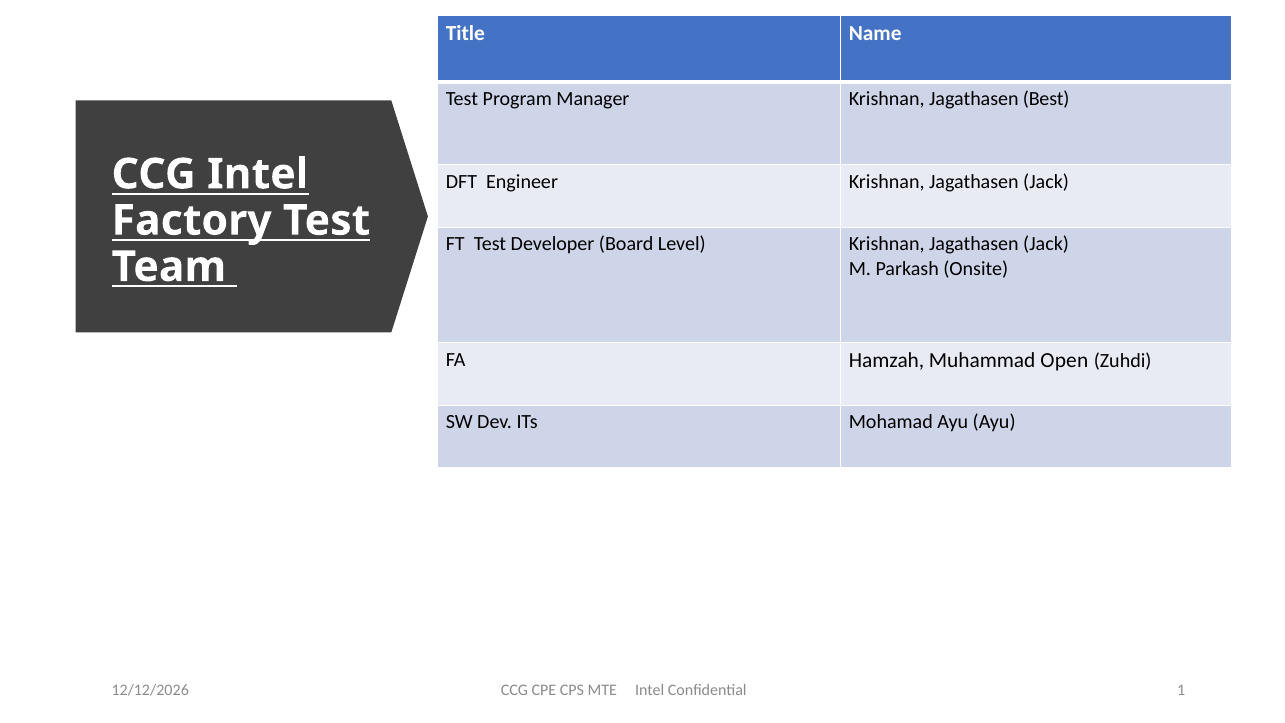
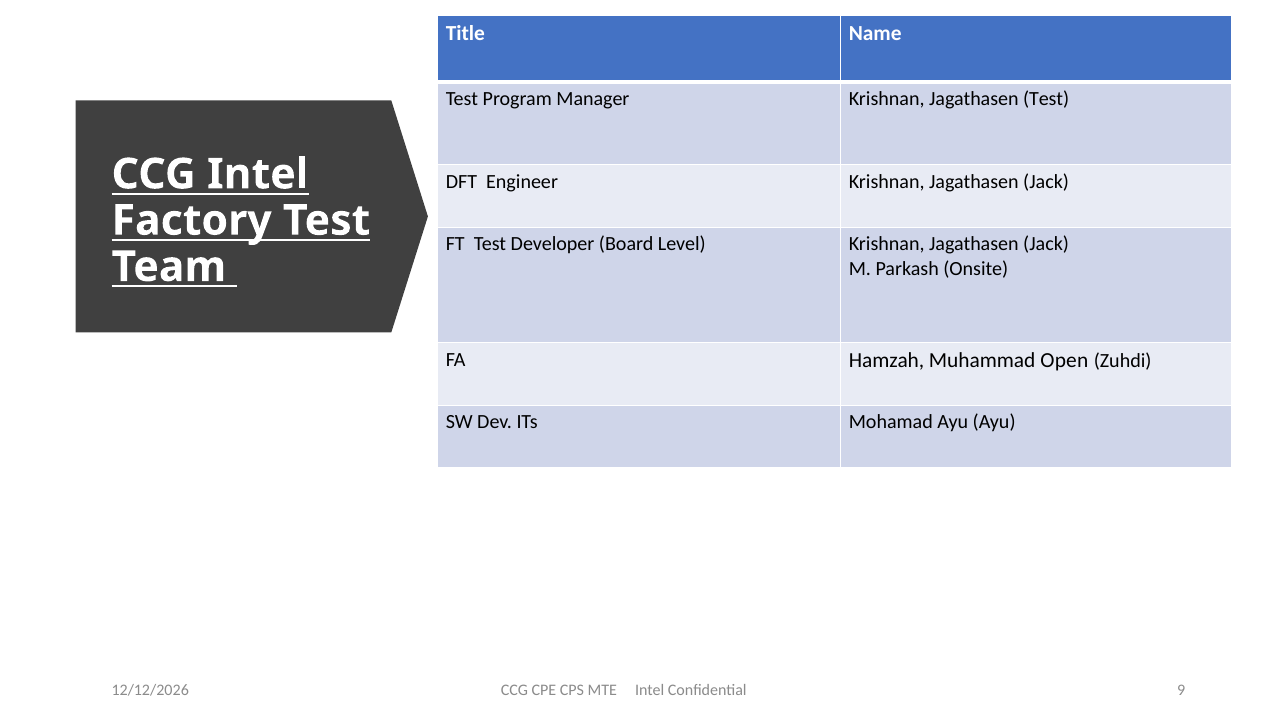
Jagathasen Best: Best -> Test (1046, 99)
1: 1 -> 9 (1181, 690)
